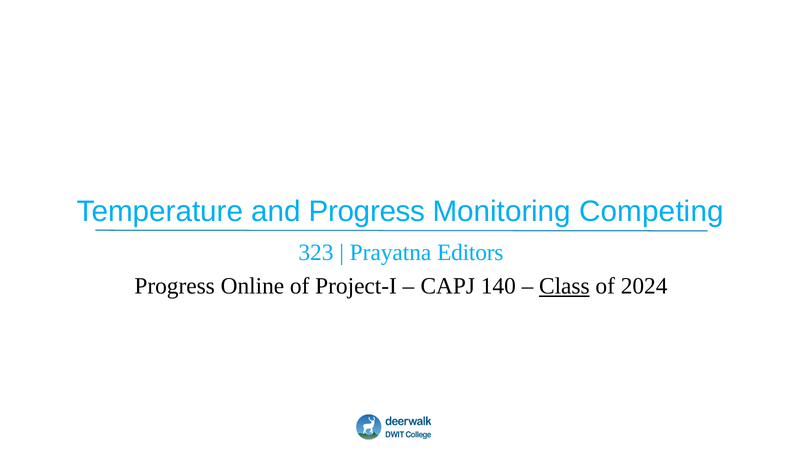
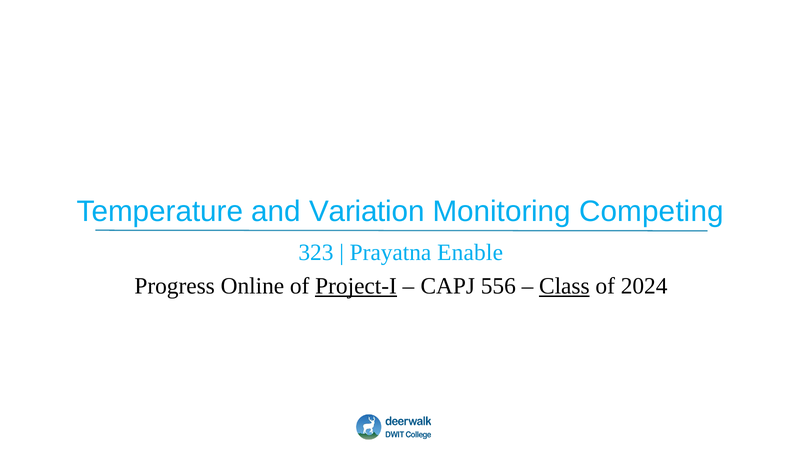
and Progress: Progress -> Variation (367, 212)
Editors: Editors -> Enable (470, 252)
Project-I underline: none -> present (356, 286)
140: 140 -> 556 (498, 286)
